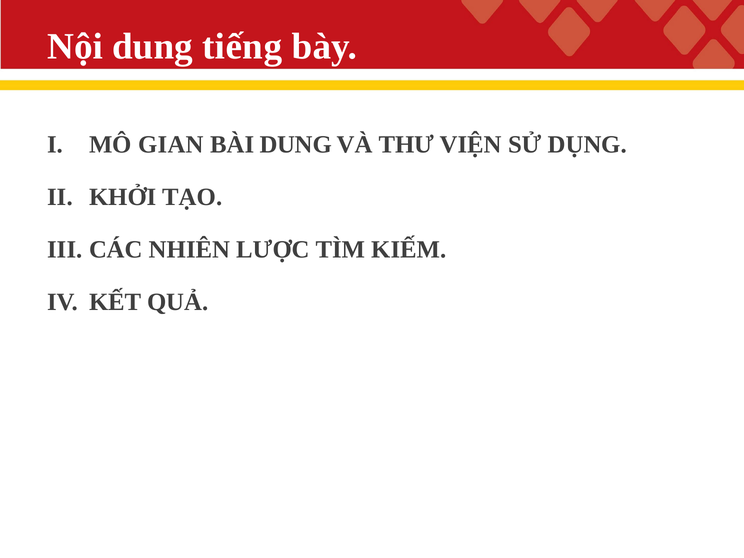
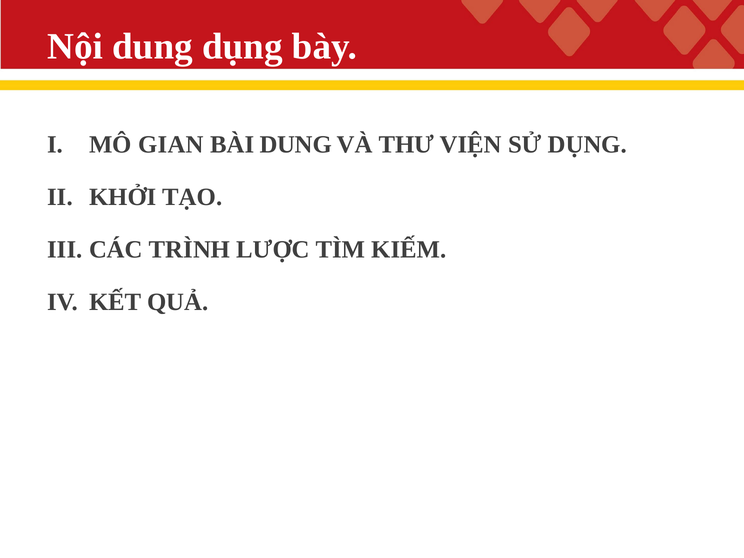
dung tiếng: tiếng -> dụng (242, 47)
NHIÊN: NHIÊN -> TRÌNH (190, 250)
